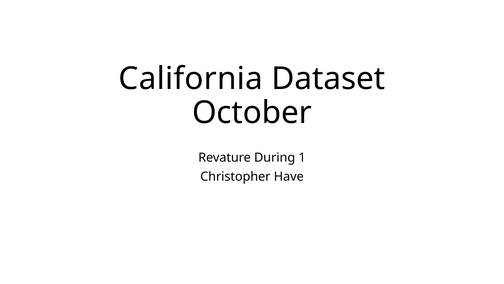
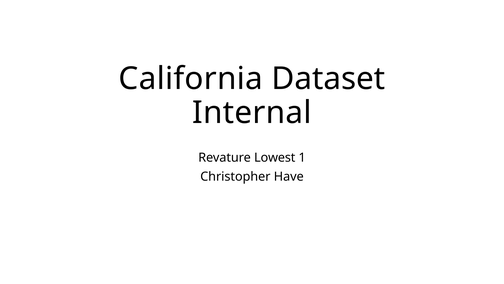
October: October -> Internal (252, 113)
During: During -> Lowest (275, 158)
